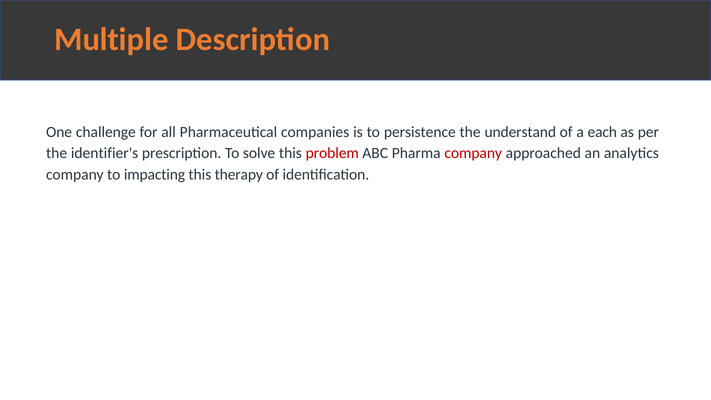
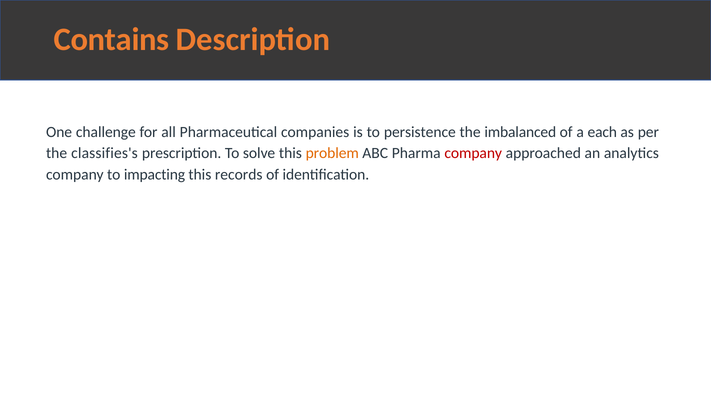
Multiple: Multiple -> Contains (111, 40)
understand: understand -> imbalanced (520, 132)
identifier's: identifier's -> classifies's (105, 153)
problem colour: red -> orange (332, 153)
therapy: therapy -> records (239, 174)
